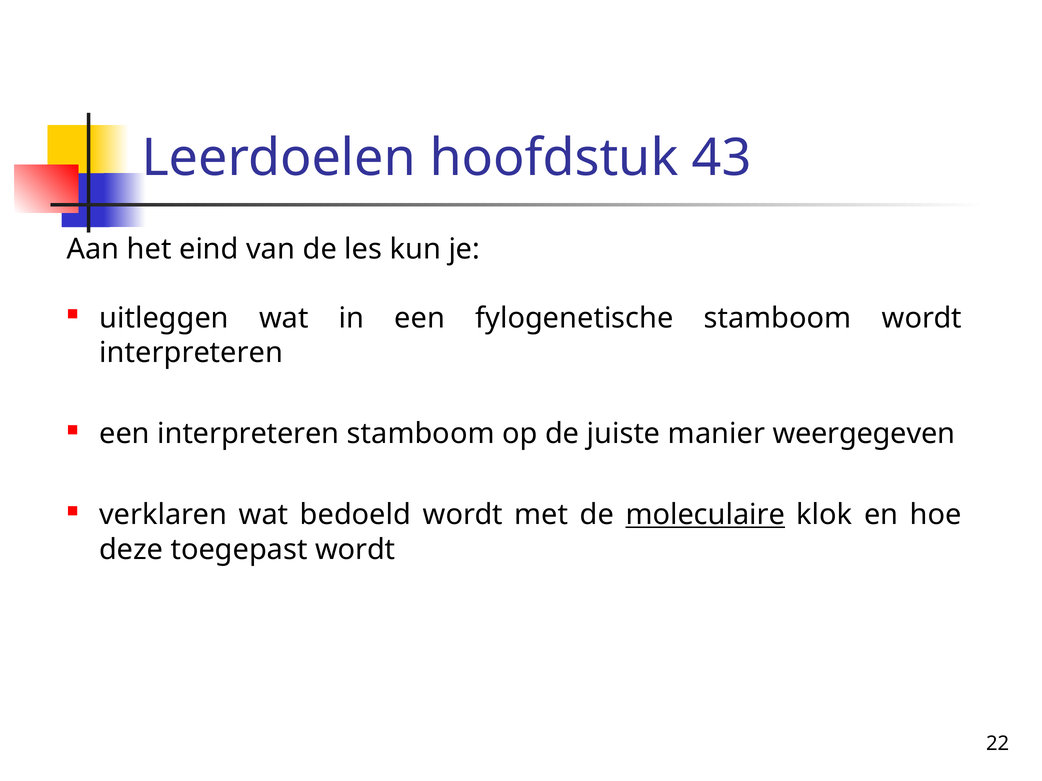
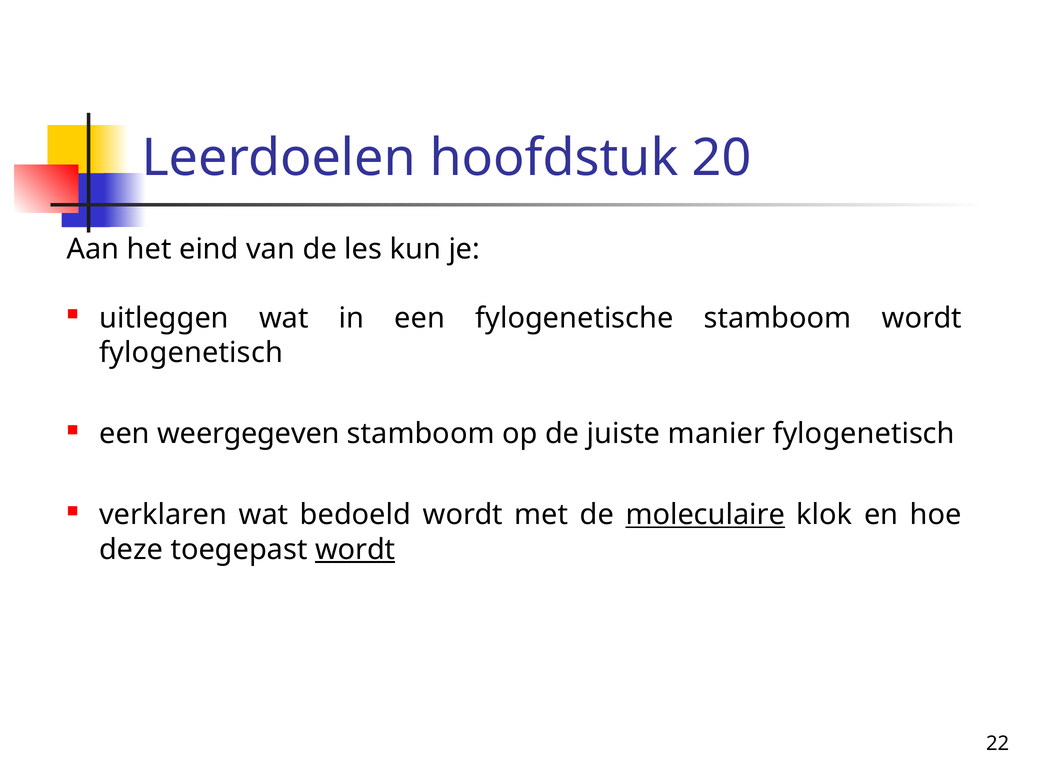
43: 43 -> 20 (722, 158)
interpreteren: interpreteren -> fylogenetisch (191, 353)
een interpreteren: interpreteren -> weergegeven (248, 434)
manier weergegeven: weergegeven -> fylogenetisch (864, 434)
wordt underline: none -> present (355, 550)
